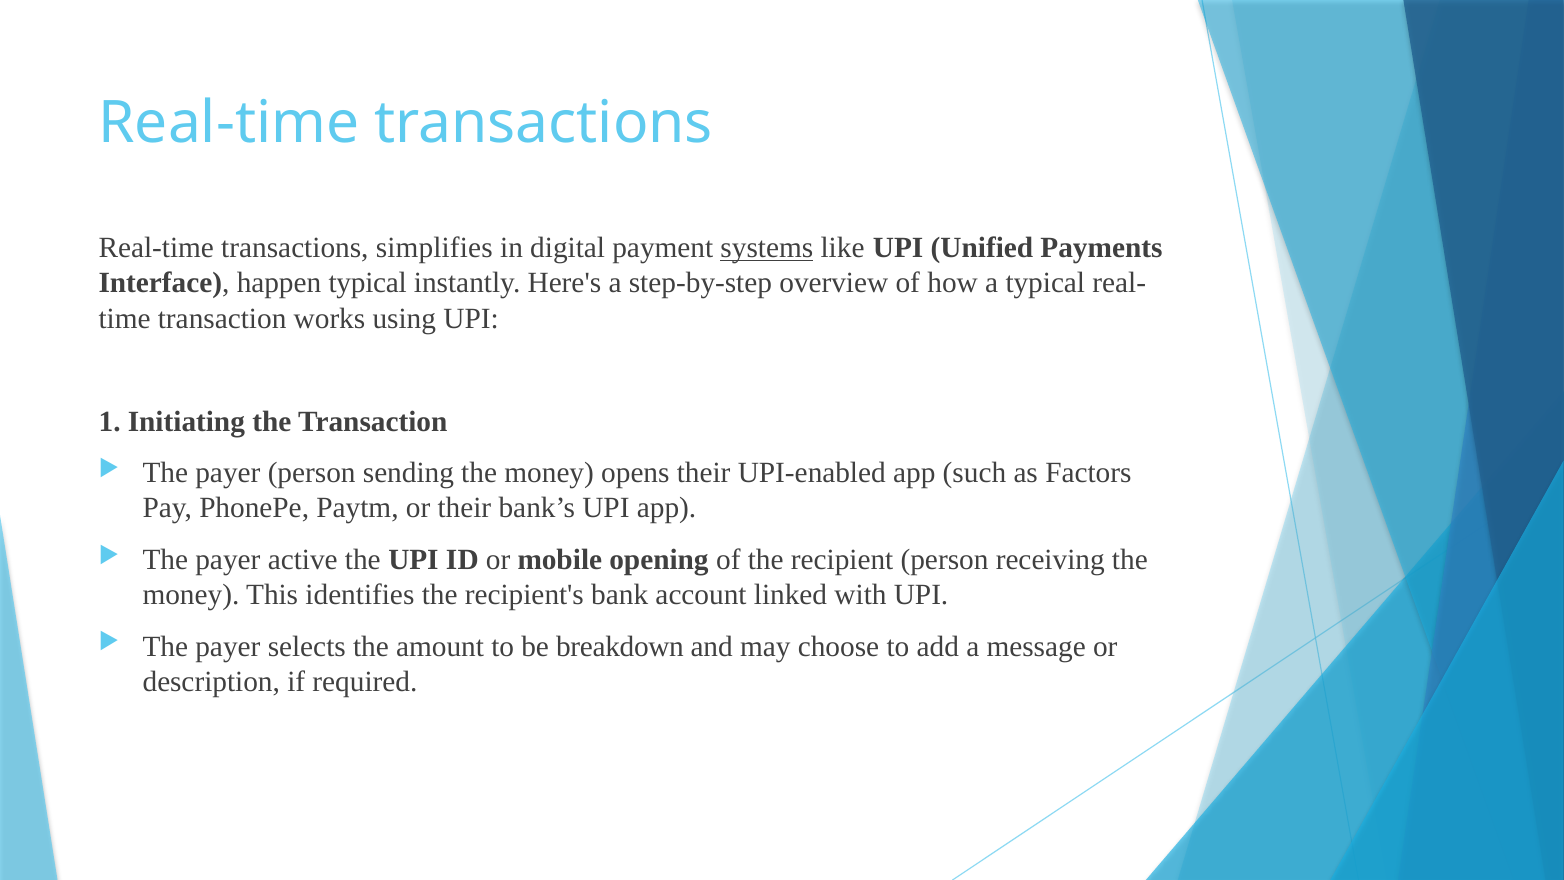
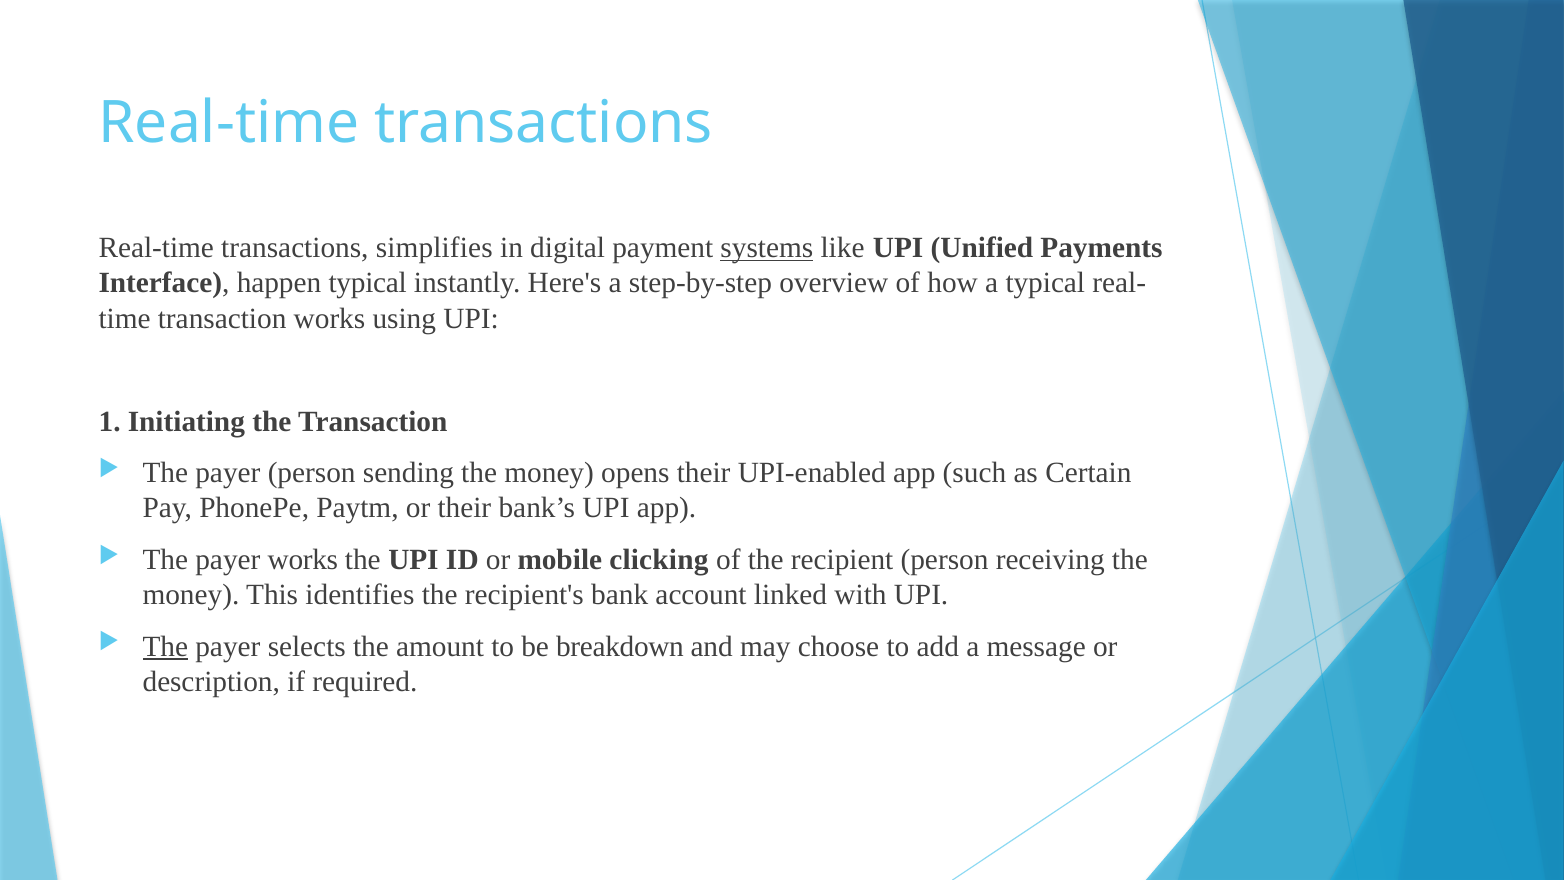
Factors: Factors -> Certain (1088, 473)
payer active: active -> works (303, 559)
opening: opening -> clicking (659, 559)
The underline: none -> present (165, 646)
